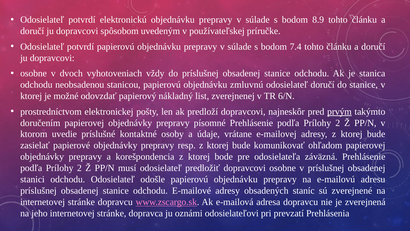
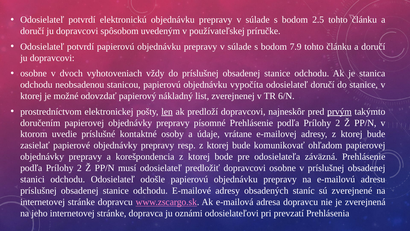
8.9: 8.9 -> 2.5 (318, 20)
7.4: 7.4 -> 7.9 (296, 47)
zmluvnú: zmluvnú -> vypočíta (247, 85)
len underline: none -> present (167, 111)
